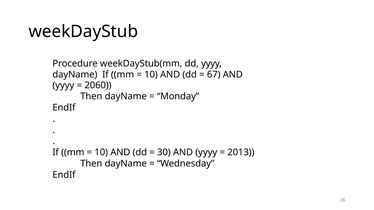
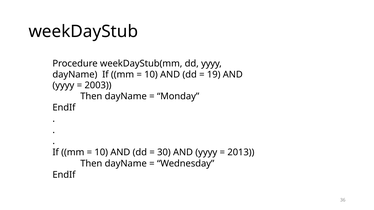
67: 67 -> 19 (214, 75)
2060: 2060 -> 2003 (98, 85)
